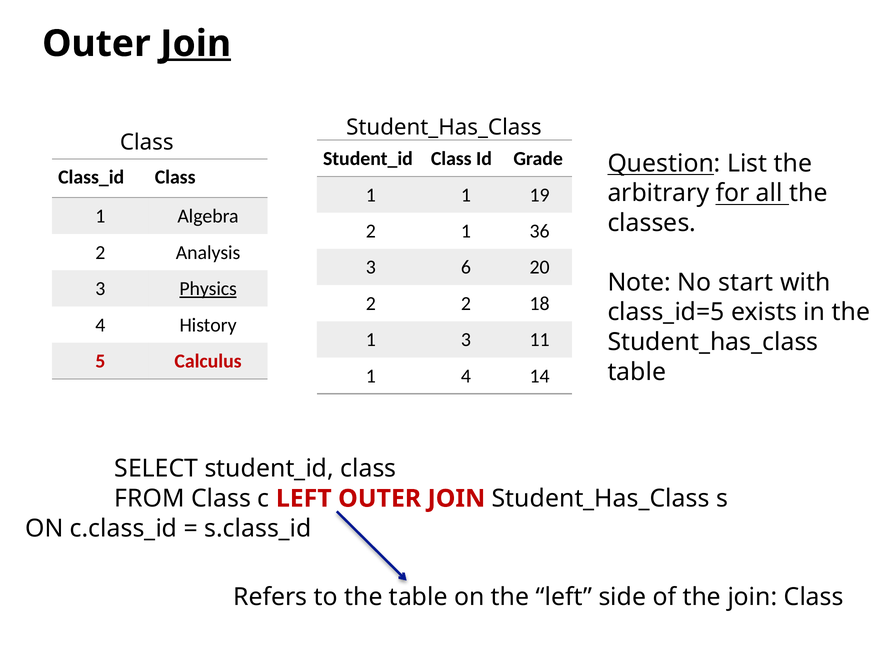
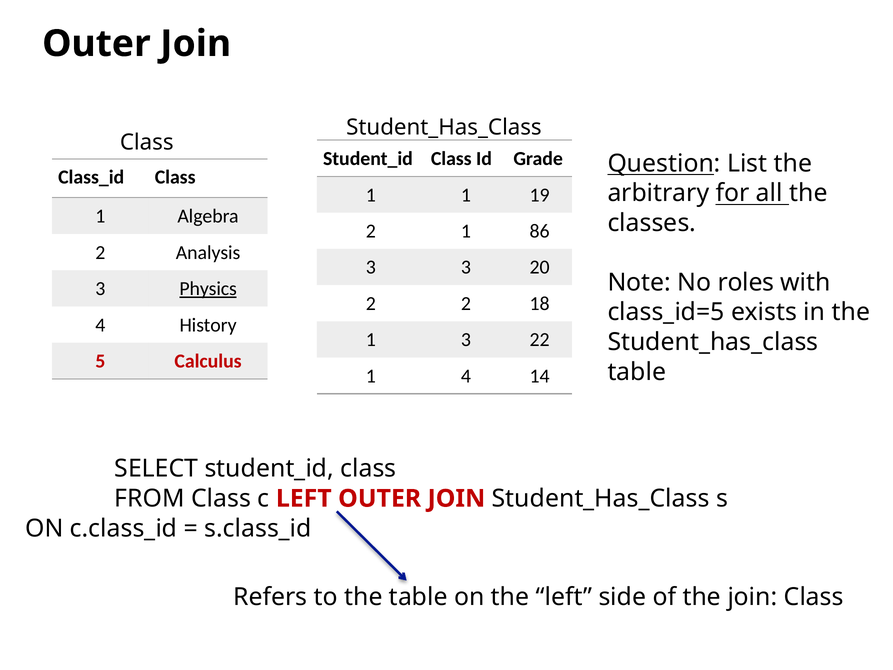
Join underline: present -> none (196, 44)
36: 36 -> 86 (540, 231)
3 6: 6 -> 3 (466, 267)
start: start -> roles (746, 282)
11: 11 -> 22 (540, 340)
